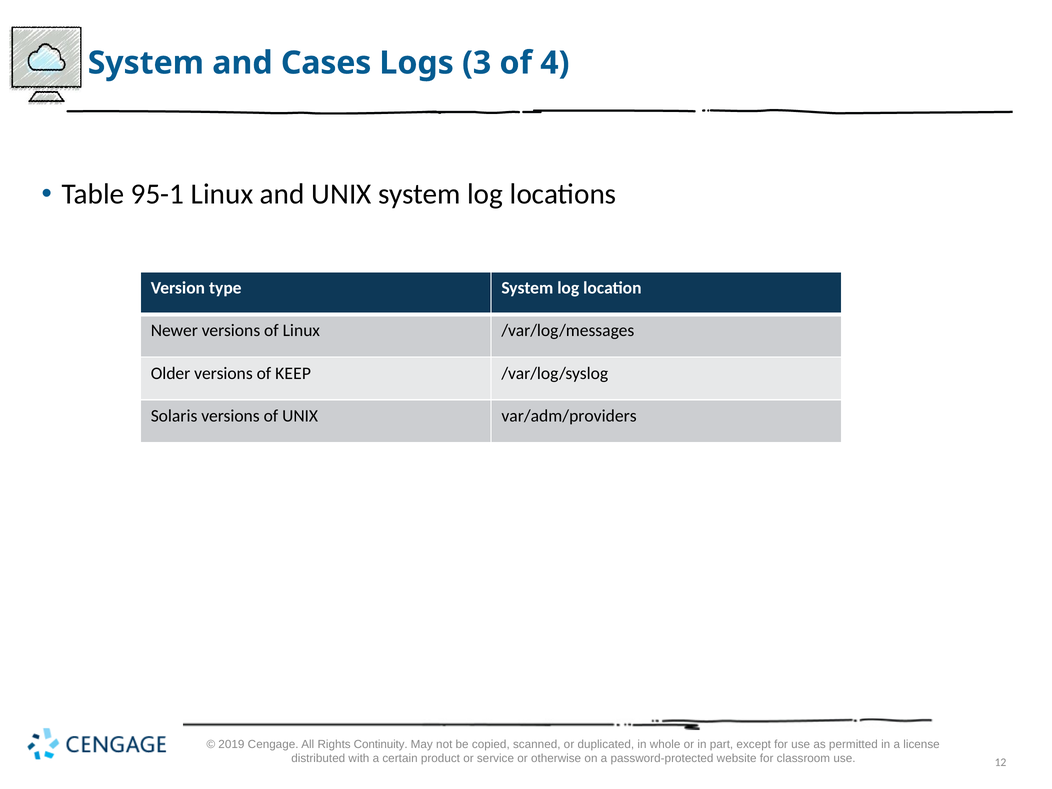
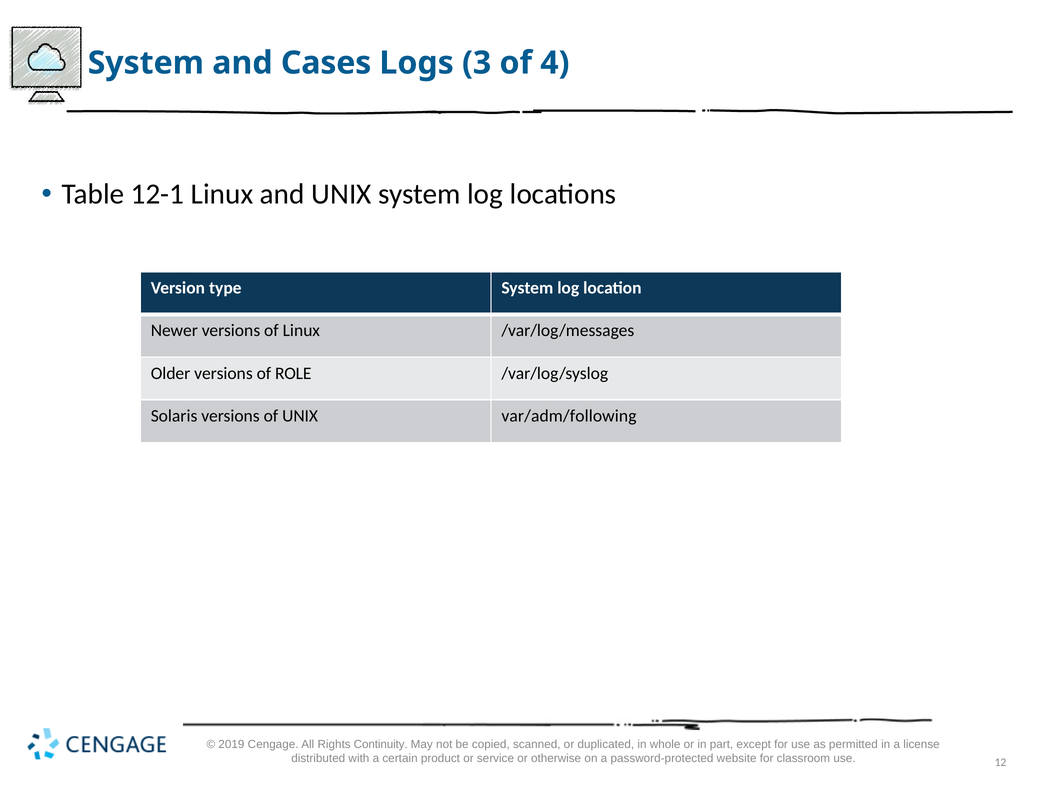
95-1: 95-1 -> 12-1 (158, 194)
KEEP: KEEP -> ROLE (293, 373)
var/adm/providers: var/adm/providers -> var/adm/following (569, 416)
